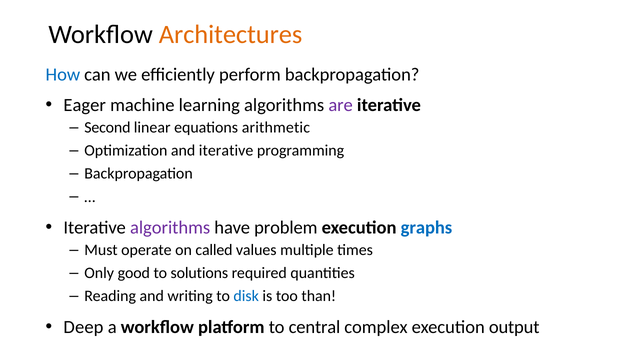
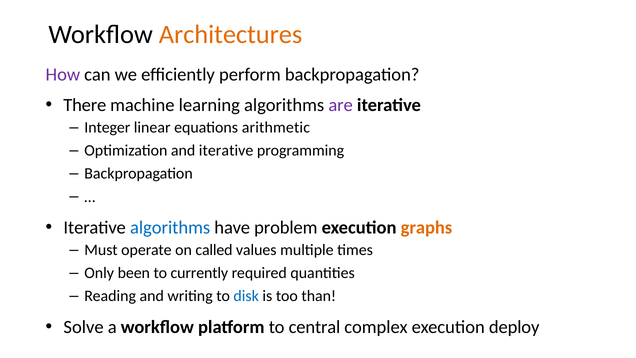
How colour: blue -> purple (63, 75)
Eager: Eager -> There (85, 105)
Second: Second -> Integer (107, 127)
algorithms colour: purple -> blue (170, 227)
graphs colour: blue -> orange (426, 227)
good: good -> been (134, 273)
solutions: solutions -> currently (199, 273)
Deep: Deep -> Solve (84, 327)
output: output -> deploy (514, 327)
